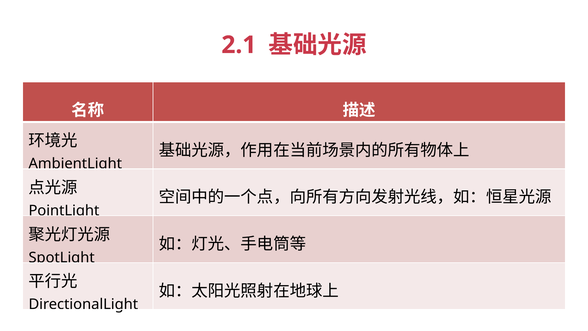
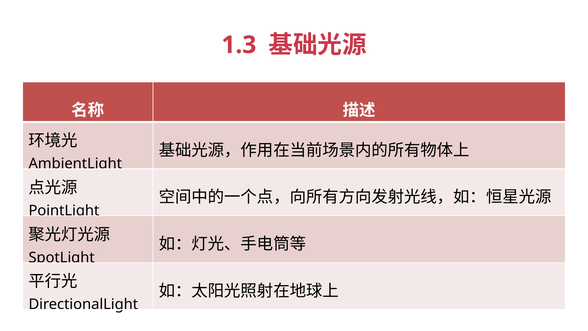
2.1: 2.1 -> 1.3 (239, 45)
